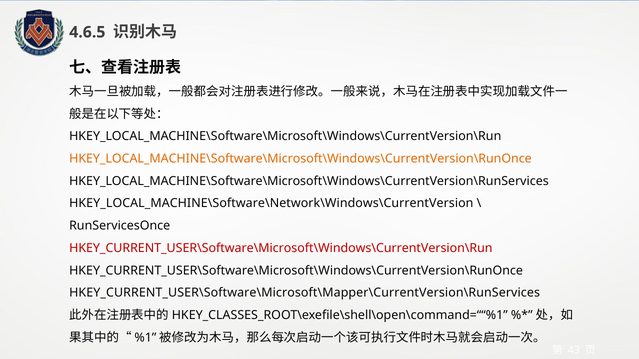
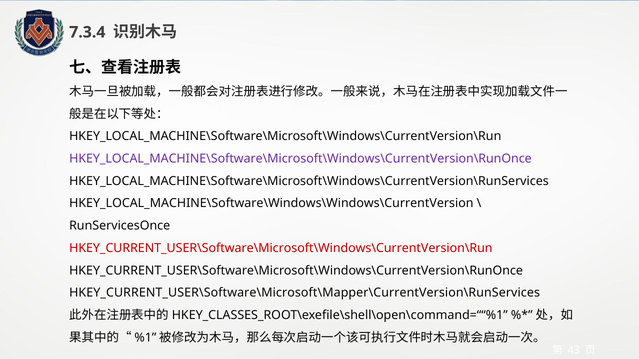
4.6.5: 4.6.5 -> 7.3.4 (87, 32)
HKEY_LOCAL_MACHINE\Software\Microsoft\Windows\CurrentVersion\RunOnce colour: orange -> purple (300, 159)
HKEY_LOCAL_MACHINE\Software\Network\Windows\CurrentVersion: HKEY_LOCAL_MACHINE\Software\Network\Windows\CurrentVersion -> HKEY_LOCAL_MACHINE\Software\Windows\Windows\CurrentVersion (271, 204)
